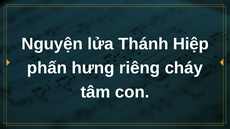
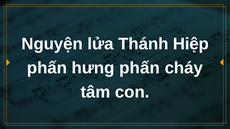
hưng riêng: riêng -> phấn (139, 68)
